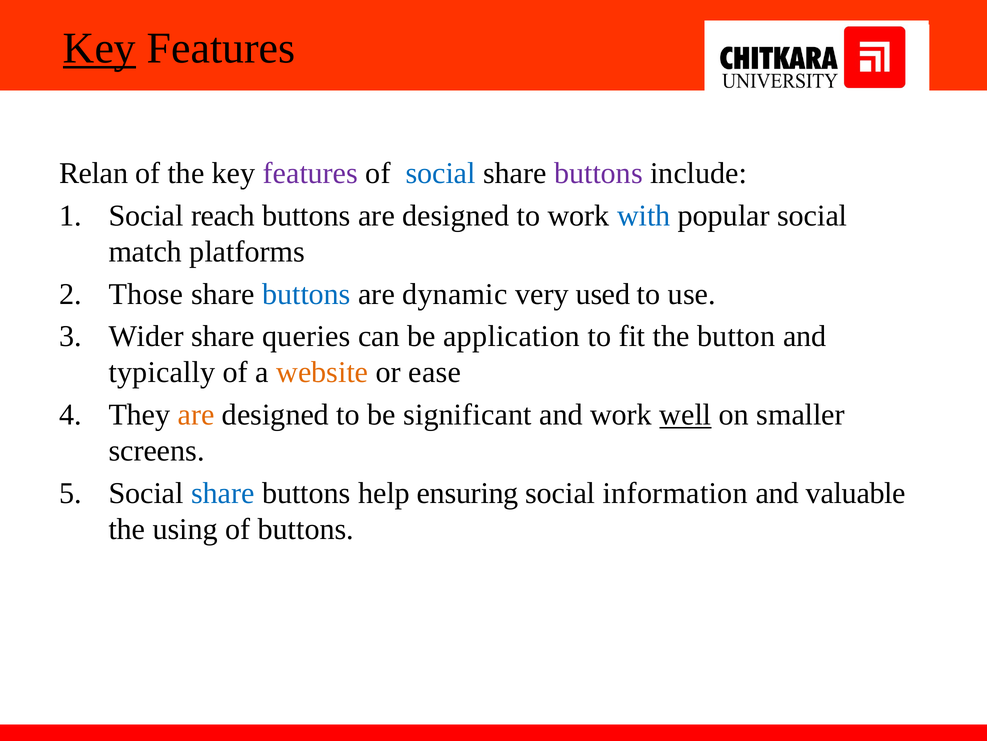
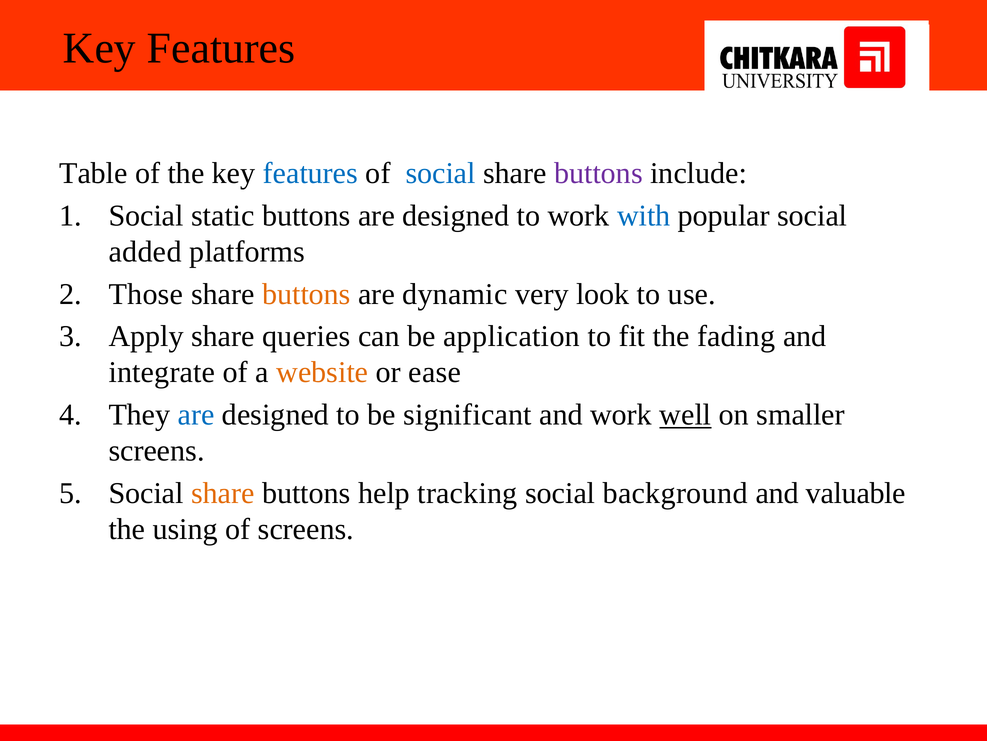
Key underline: present -> none (99, 48)
Relan: Relan -> Table (93, 173)
features colour: purple -> blue (310, 173)
reach: reach -> static (223, 215)
match: match -> added (145, 252)
buttons colour: blue -> orange (306, 294)
used: used -> look (603, 294)
Wider: Wider -> Apply (146, 336)
button: button -> fading (736, 336)
typically: typically -> integrate (162, 372)
are colour: orange -> blue (196, 414)
share colour: blue -> orange (223, 493)
ensuring: ensuring -> tracking (467, 493)
information: information -> background (675, 493)
of buttons: buttons -> screens (306, 529)
